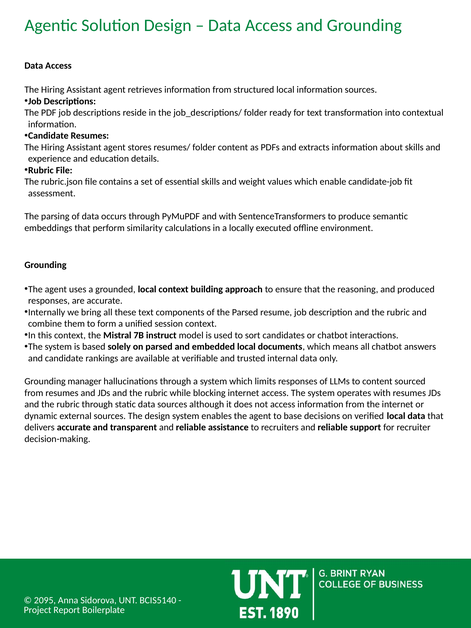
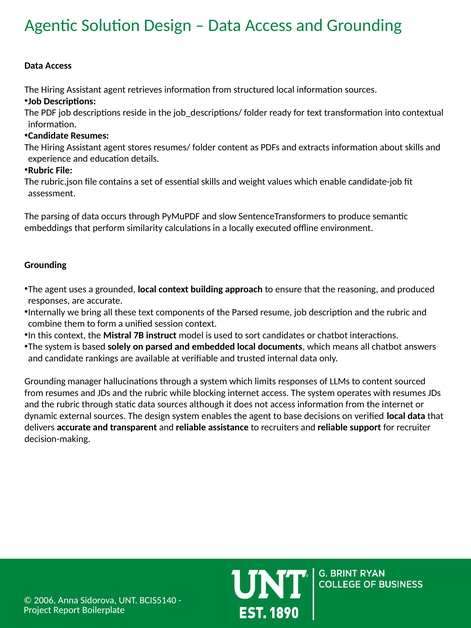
and with: with -> slow (228, 216)
2095: 2095 -> 2006 (45, 600)
